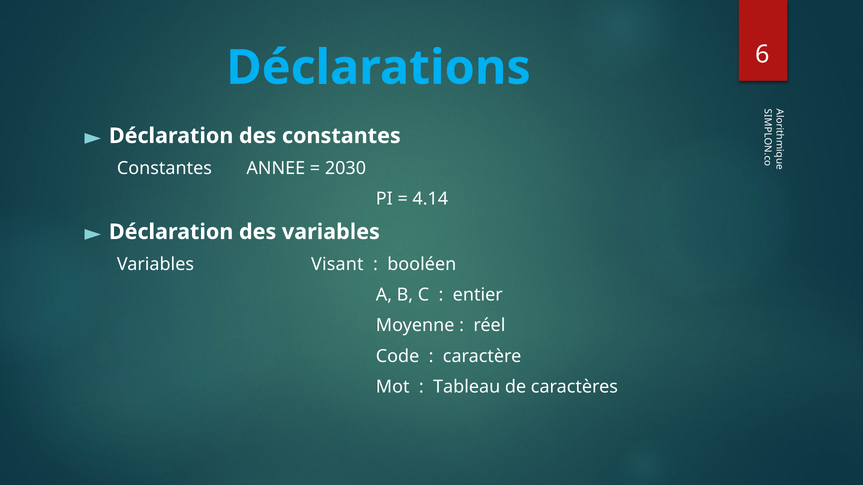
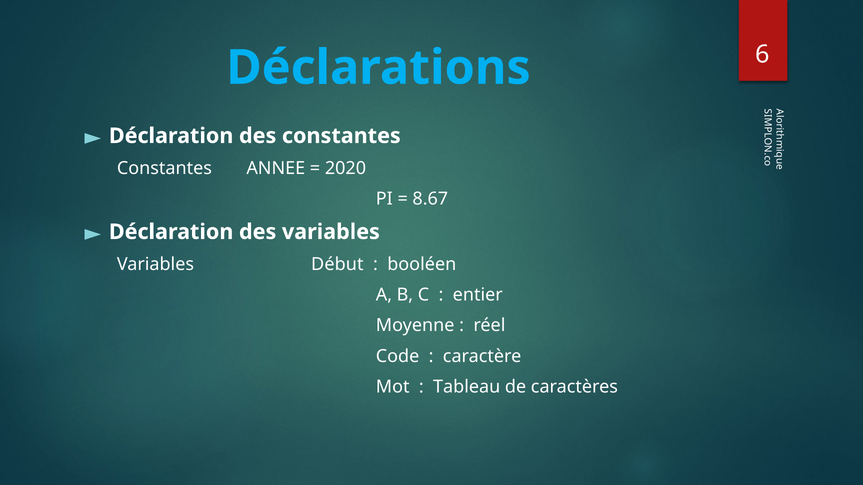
2030: 2030 -> 2020 (345, 169)
4.14: 4.14 -> 8.67 (430, 199)
Visant: Visant -> Début (337, 265)
